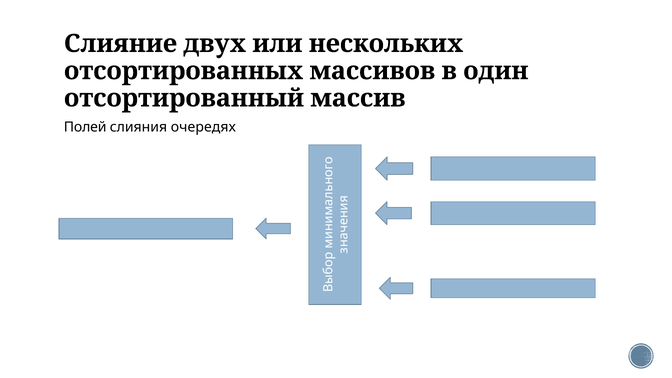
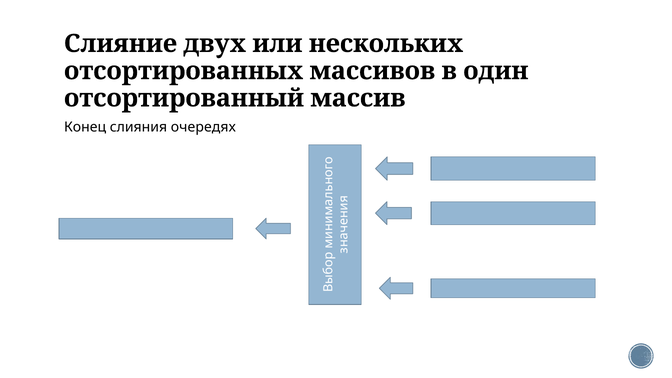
Полей: Полей -> Конец (85, 127)
